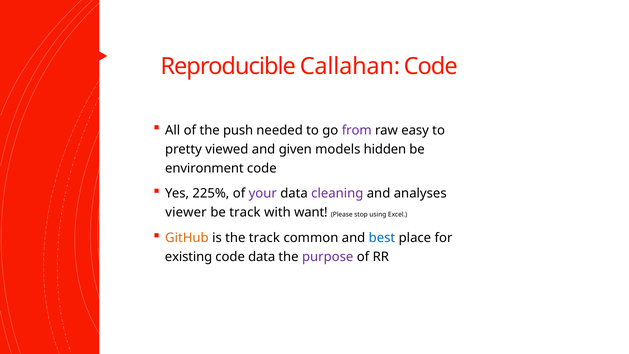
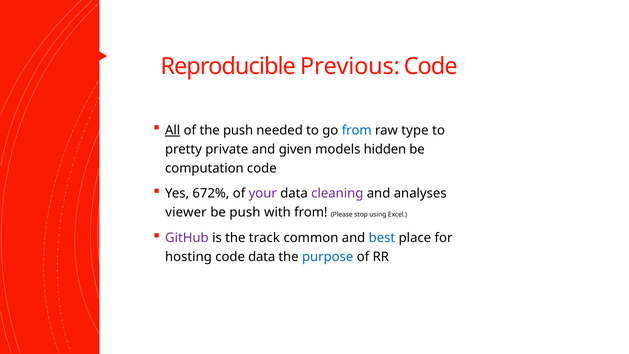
Callahan: Callahan -> Previous (350, 67)
All underline: none -> present (173, 130)
from colour: purple -> blue (357, 130)
easy: easy -> type (415, 130)
viewed: viewed -> private (227, 149)
environment: environment -> computation (204, 168)
225%: 225% -> 672% (211, 194)
be track: track -> push (245, 212)
with want: want -> from (311, 212)
GitHub colour: orange -> purple (187, 238)
existing: existing -> hosting (188, 257)
purpose colour: purple -> blue (328, 257)
